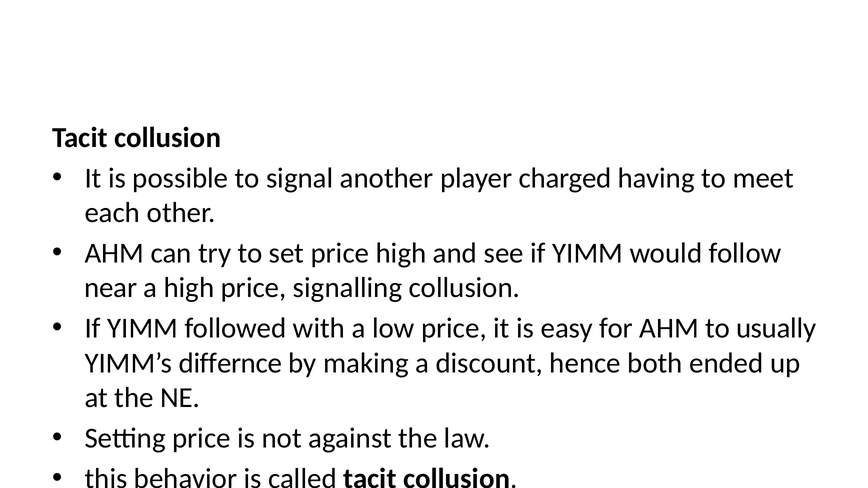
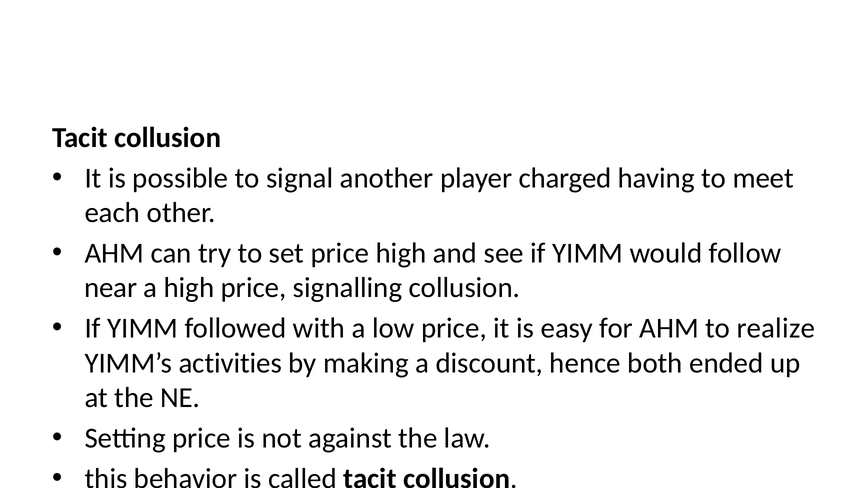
usually: usually -> realize (776, 329)
differnce: differnce -> activities (230, 363)
